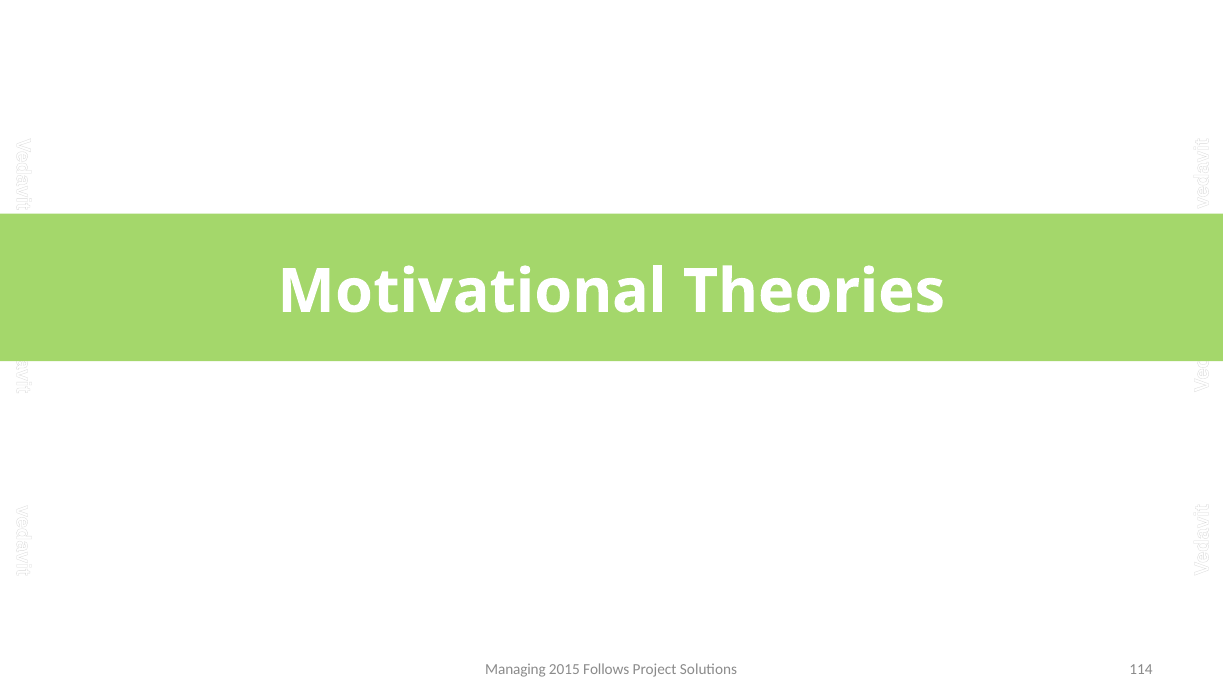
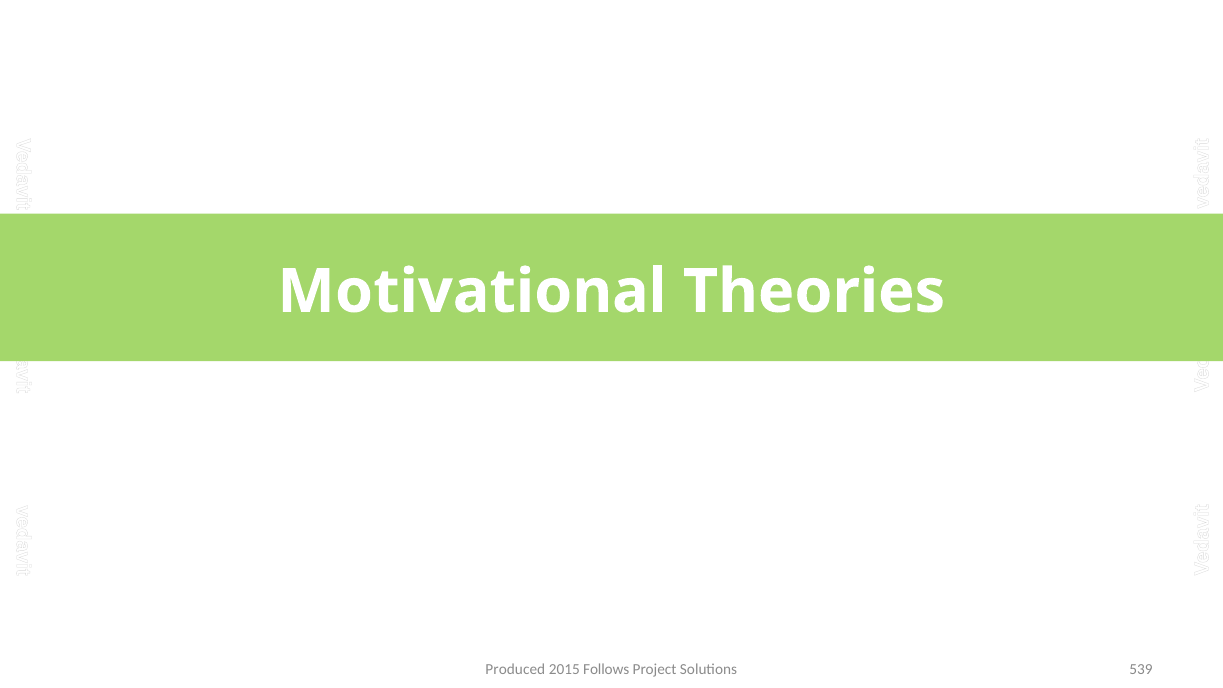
Managing: Managing -> Produced (515, 669)
114: 114 -> 539 (1141, 669)
